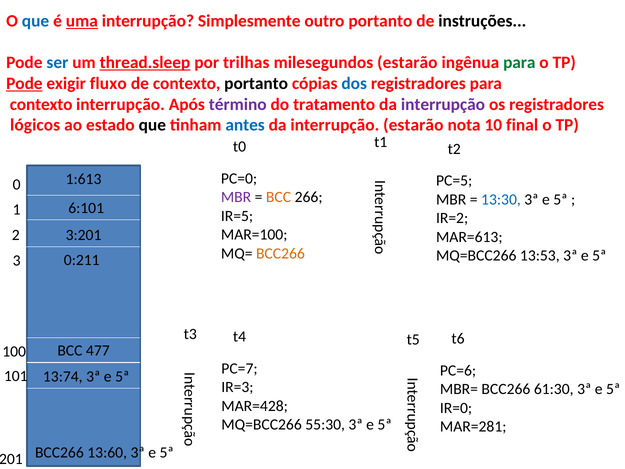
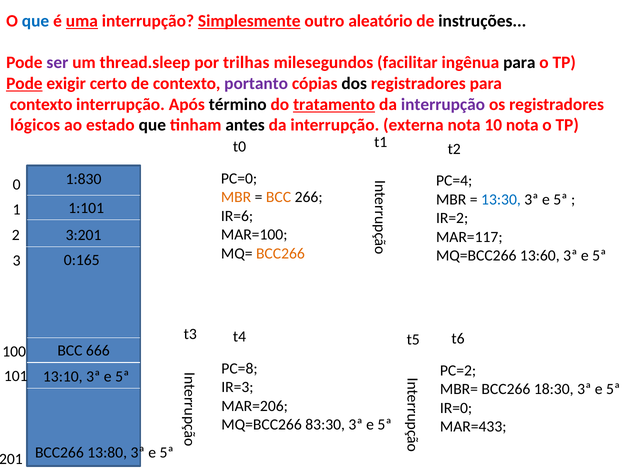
Simplesmente underline: none -> present (249, 21)
outro portanto: portanto -> aleatório (380, 21)
ser colour: blue -> purple (57, 63)
thread.sleep underline: present -> none (145, 63)
milesegundos estarão: estarão -> facilitar (407, 63)
para colour: green -> black (519, 63)
fluxo: fluxo -> certo (108, 84)
portanto colour: black -> purple (256, 84)
dos colour: blue -> black (354, 84)
término colour: purple -> black (238, 104)
tratamento underline: none -> present (334, 104)
antes colour: blue -> black (245, 125)
interrupção estarão: estarão -> externa (413, 125)
10 final: final -> nota (522, 125)
PC=5: PC=5 -> PC=4 (454, 181)
1:613: 1:613 -> 1:830 (84, 179)
MBR colour: purple -> orange (236, 197)
6:101: 6:101 -> 1:101 (86, 208)
IR=5: IR=5 -> IR=6 (237, 216)
MAR=613: MAR=613 -> MAR=117 (469, 237)
13:53: 13:53 -> 13:60 (540, 256)
0:211: 0:211 -> 0:165 (82, 260)
477: 477 -> 666 (98, 351)
PC=7: PC=7 -> PC=8 (239, 368)
PC=6: PC=6 -> PC=2 (458, 370)
13:74: 13:74 -> 13:10 (63, 376)
61:30: 61:30 -> 18:30 (554, 389)
MAR=428: MAR=428 -> MAR=206 (255, 406)
55:30: 55:30 -> 83:30 (325, 424)
MAR=281: MAR=281 -> MAR=433 (473, 426)
13:60: 13:60 -> 13:80 (107, 452)
